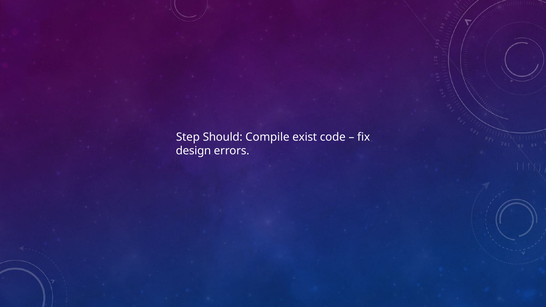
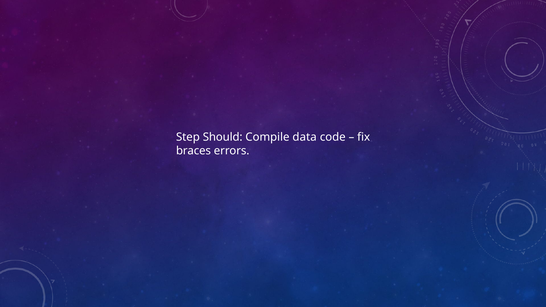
exist: exist -> data (305, 137)
design: design -> braces (193, 151)
